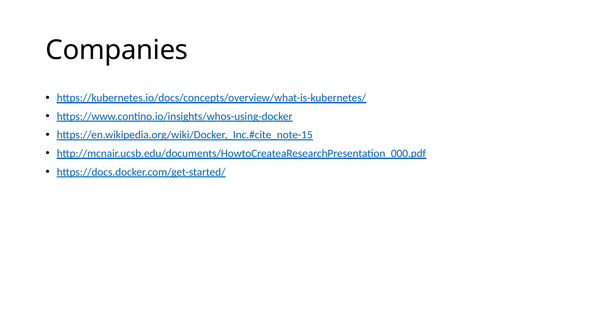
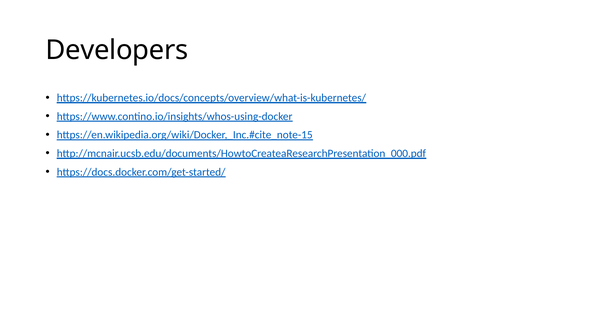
Companies: Companies -> Developers (117, 50)
